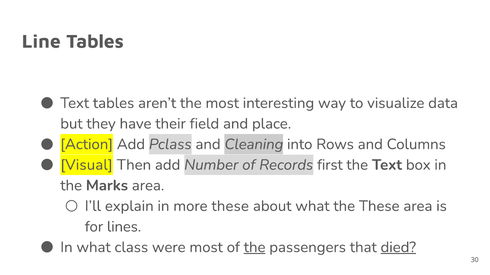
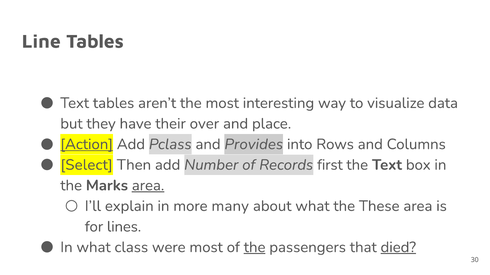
field: field -> over (204, 124)
Action underline: none -> present (87, 145)
Cleaning: Cleaning -> Provides (254, 145)
Visual: Visual -> Select (87, 165)
area underline: none -> present (148, 186)
more these: these -> many (230, 206)
